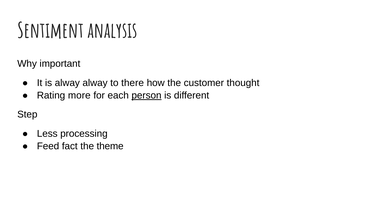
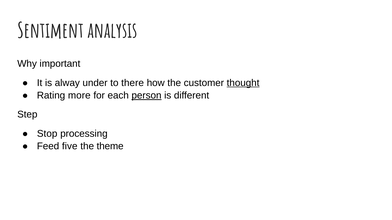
alway alway: alway -> under (95, 83)
thought underline: none -> present (243, 83)
Less: Less -> Stop (47, 134)
fact: fact -> five (70, 147)
